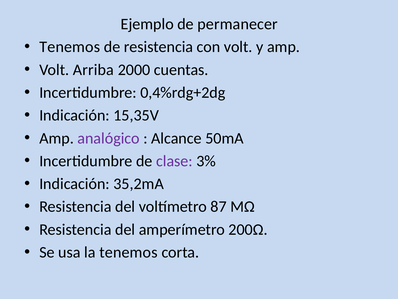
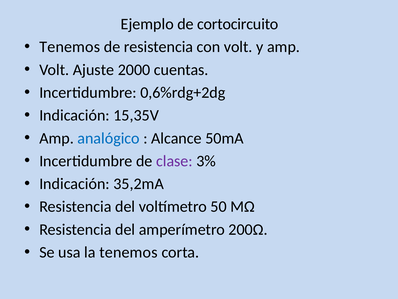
permanecer: permanecer -> cortocircuito (238, 24)
Arriba: Arriba -> Ajuste (93, 70)
0,4%rdg+2dg: 0,4%rdg+2dg -> 0,6%rdg+2dg (183, 92)
analógico colour: purple -> blue (109, 138)
87: 87 -> 50 (219, 206)
